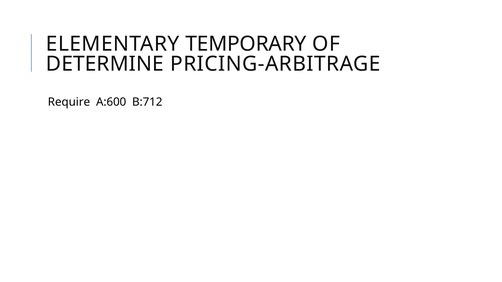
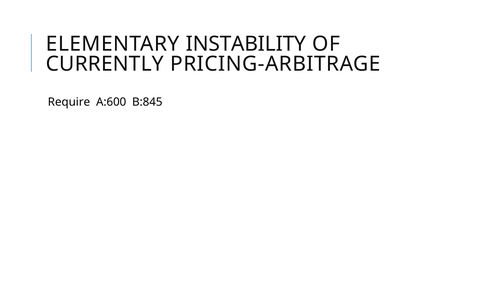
TEMPORARY: TEMPORARY -> INSTABILITY (246, 44)
DETERMINE: DETERMINE -> CURRENTLY (105, 64)
B:712: B:712 -> B:845 (147, 102)
